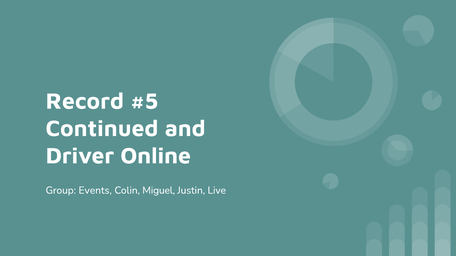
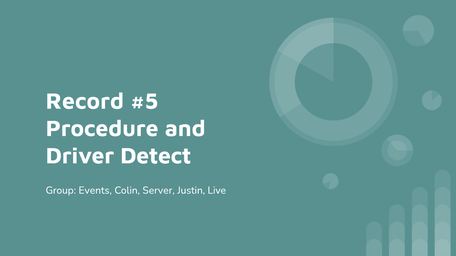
Continued: Continued -> Procedure (102, 129)
Online: Online -> Detect (156, 156)
Miguel: Miguel -> Server (159, 191)
